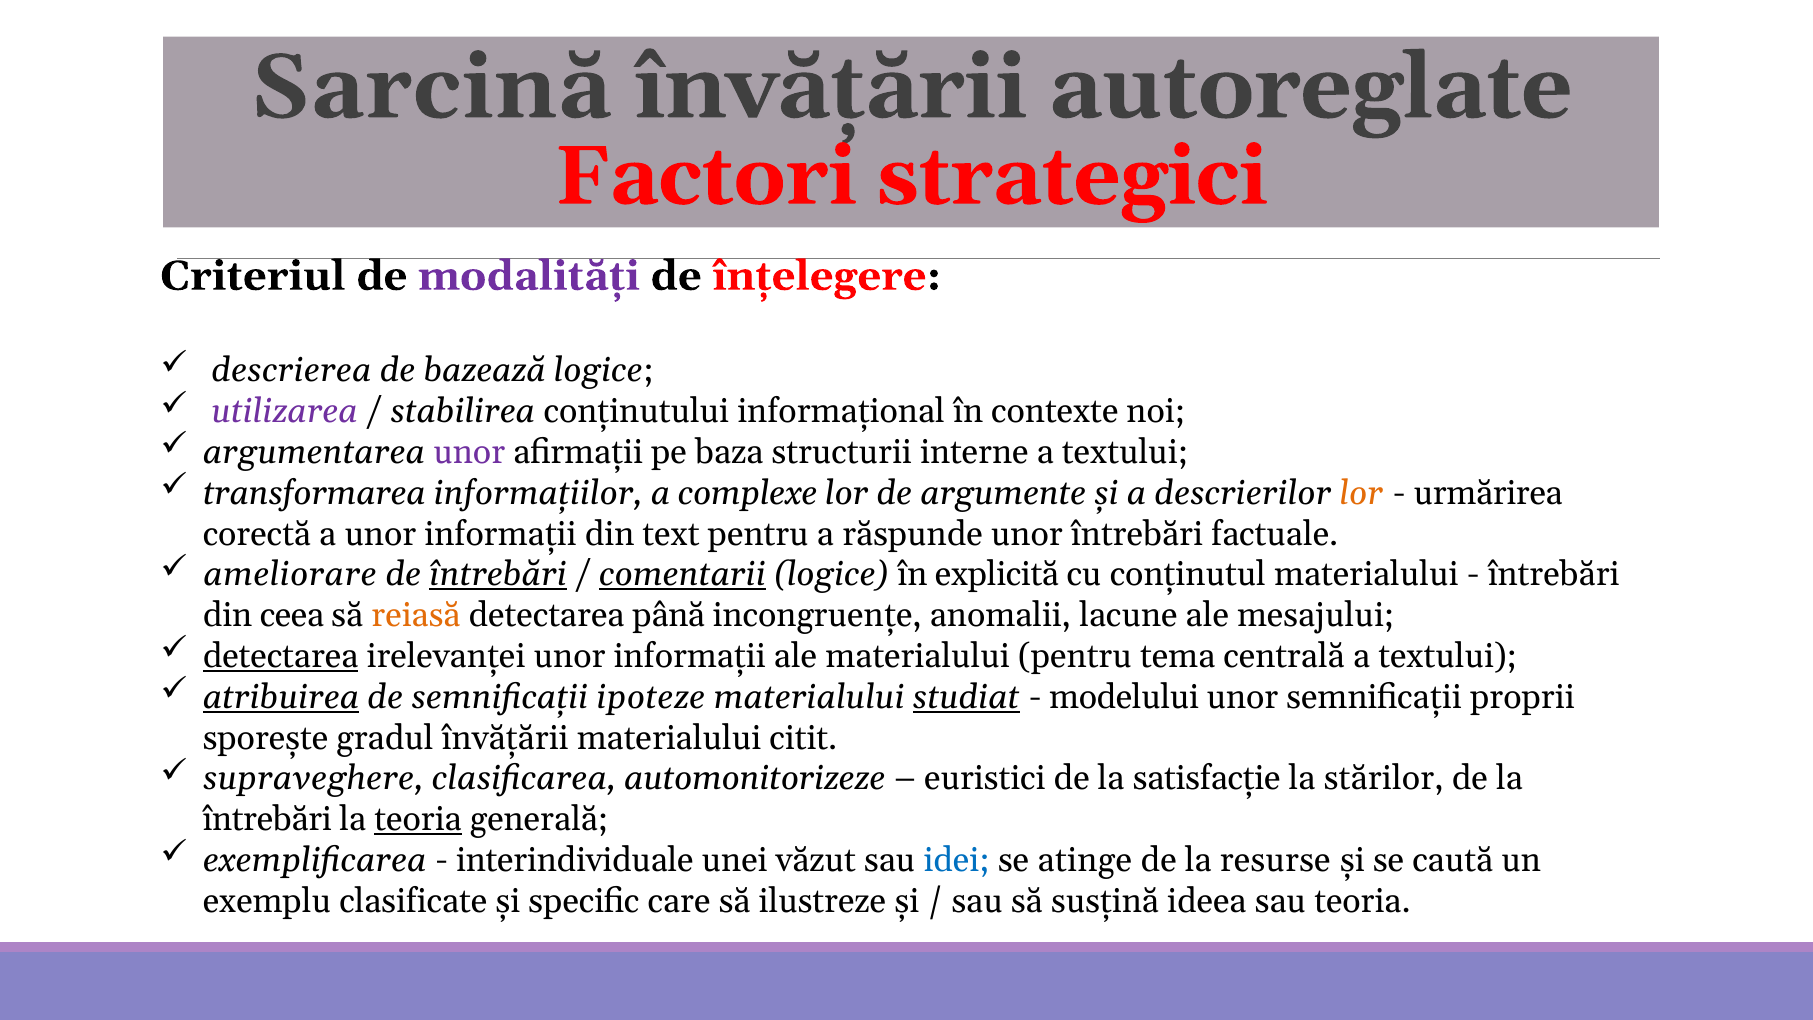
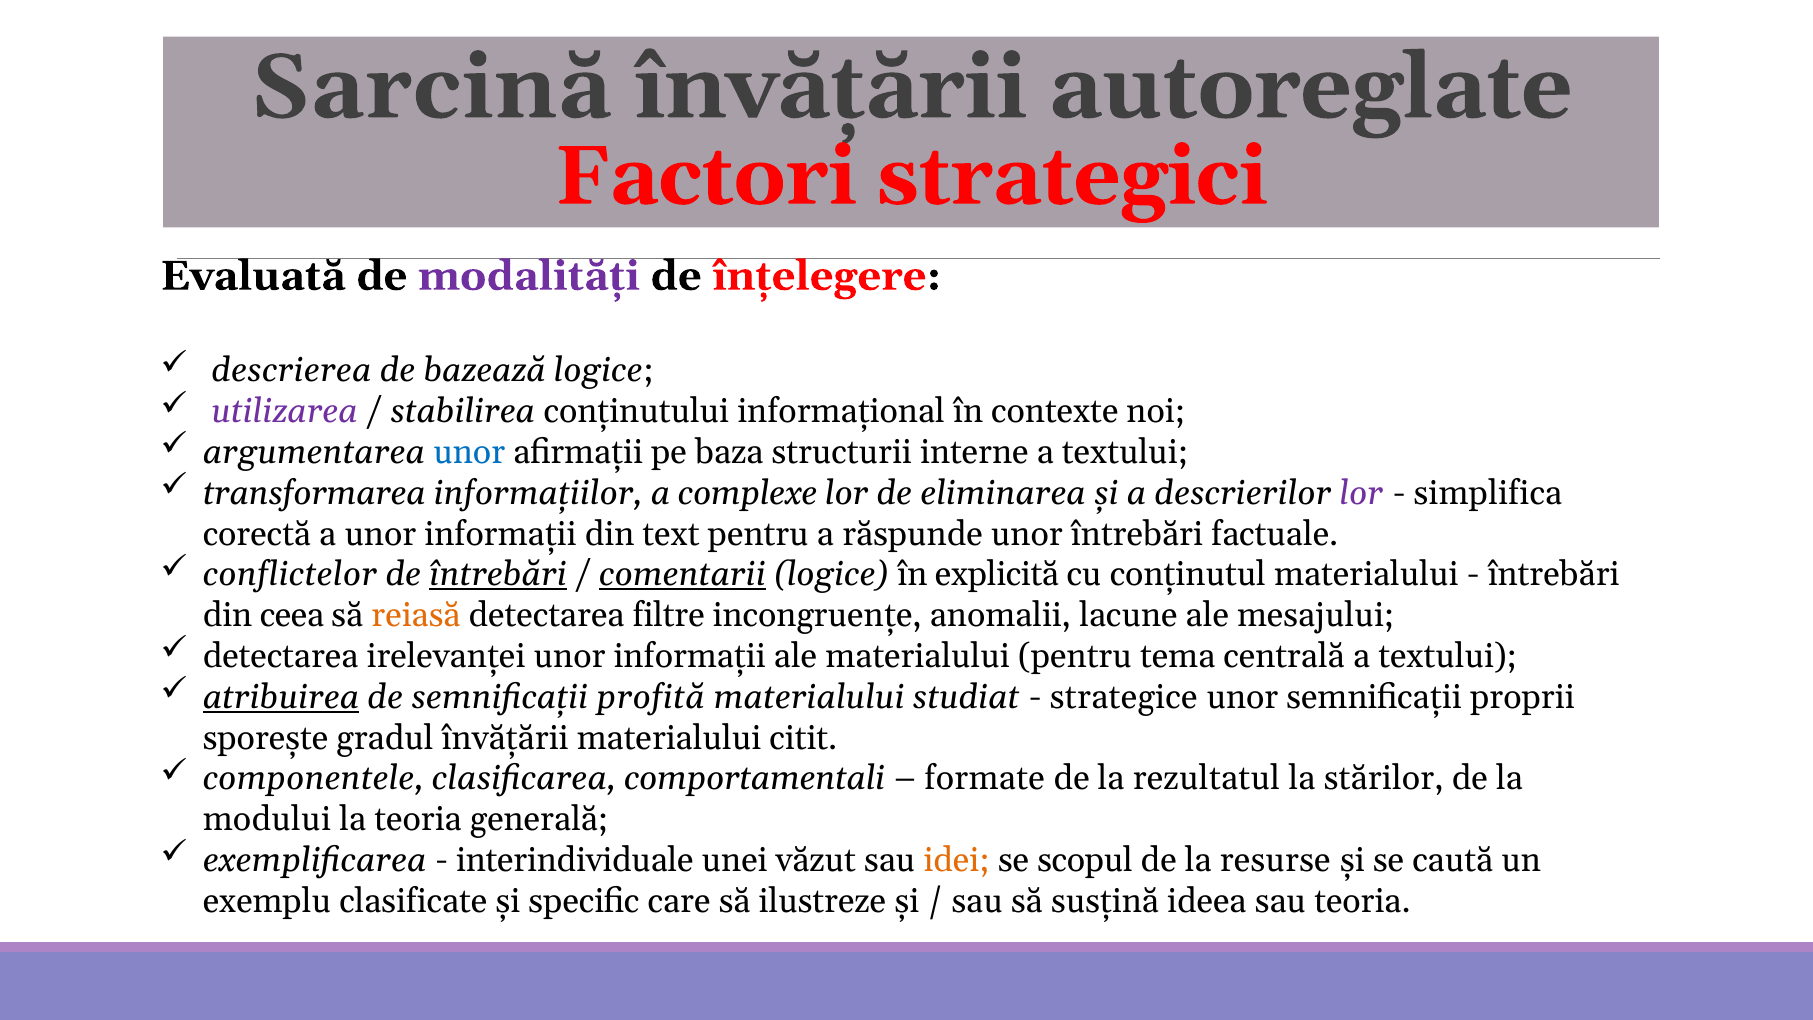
Criteriul: Criteriul -> Evaluată (253, 276)
unor colour: purple -> blue (469, 452)
argumente: argumente -> eliminarea (1003, 493)
lor colour: orange -> purple (1361, 493)
urmărirea: urmărirea -> simplifica (1488, 493)
ameliorare: ameliorare -> conflictelor (290, 575)
până: până -> filtre (669, 615)
detectarea underline: present -> none (281, 656)
ipoteze: ipoteze -> profită (651, 697)
studiat underline: present -> none (966, 697)
modelului: modelului -> strategice (1124, 697)
supraveghere: supraveghere -> componentele (313, 779)
automonitorizeze: automonitorizeze -> comportamentali (755, 779)
euristici: euristici -> formate (985, 779)
satisfacție: satisfacție -> rezultatul (1206, 779)
întrebări: întrebări -> modului (267, 819)
teoria underline: present -> none (418, 819)
idei colour: blue -> orange (957, 860)
atinge: atinge -> scopul (1085, 860)
